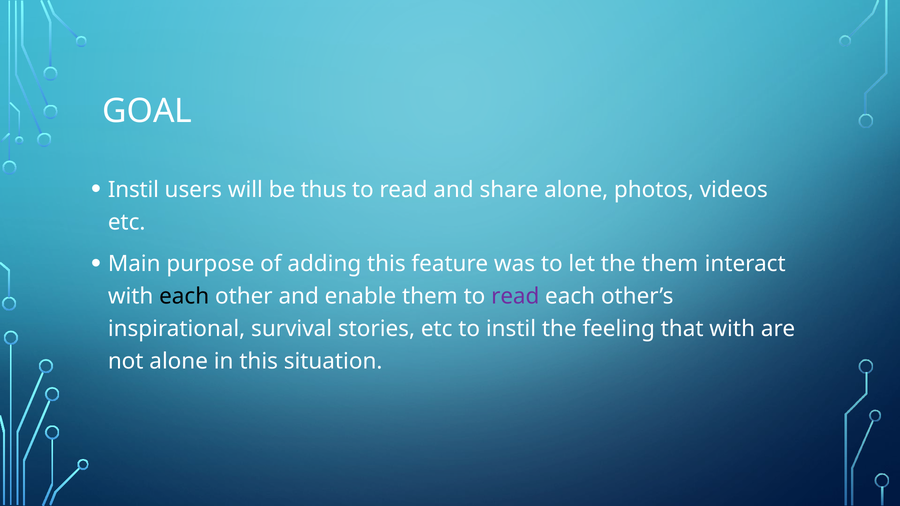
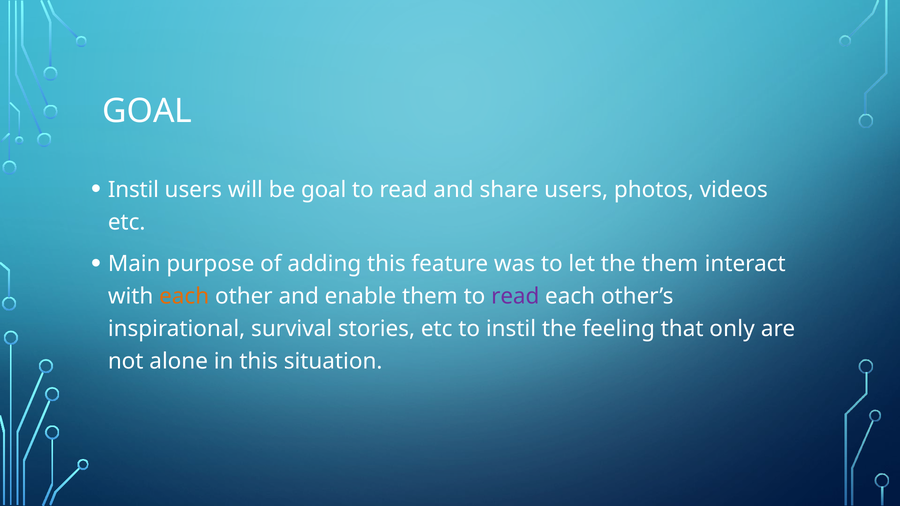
be thus: thus -> goal (324, 190)
share alone: alone -> users (576, 190)
each colour: black -> orange (184, 296)
that with: with -> only (732, 329)
